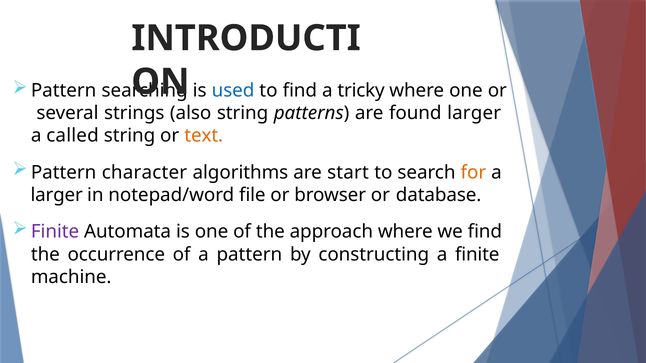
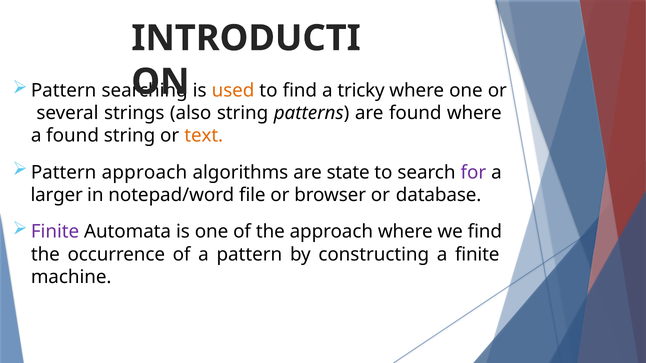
used colour: blue -> orange (233, 90)
found larger: larger -> where (474, 113)
a called: called -> found (73, 136)
Pattern character: character -> approach (144, 173)
start: start -> state (348, 173)
for colour: orange -> purple (473, 173)
